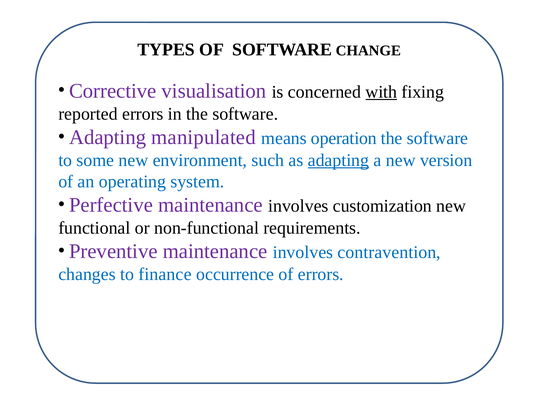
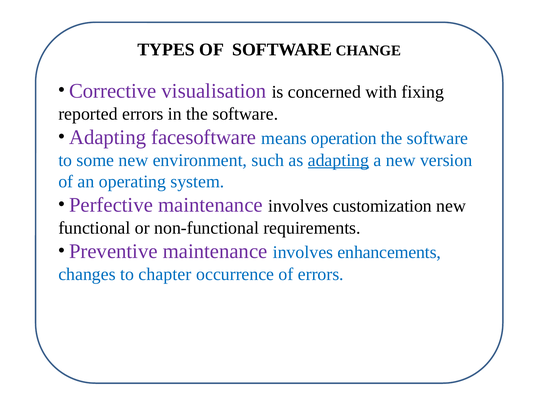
with underline: present -> none (381, 92)
manipulated: manipulated -> facesoftware (204, 137)
contravention: contravention -> enhancements (389, 252)
finance: finance -> chapter (165, 274)
